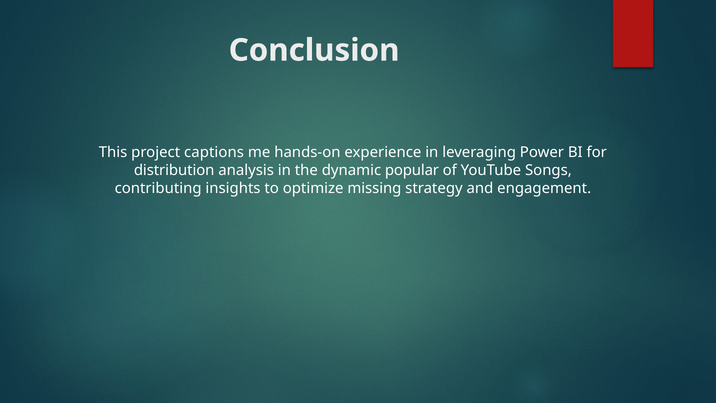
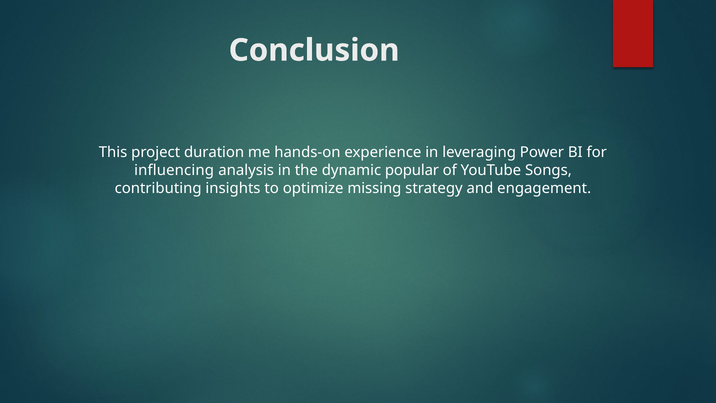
captions: captions -> duration (214, 152)
distribution: distribution -> influencing (174, 170)
